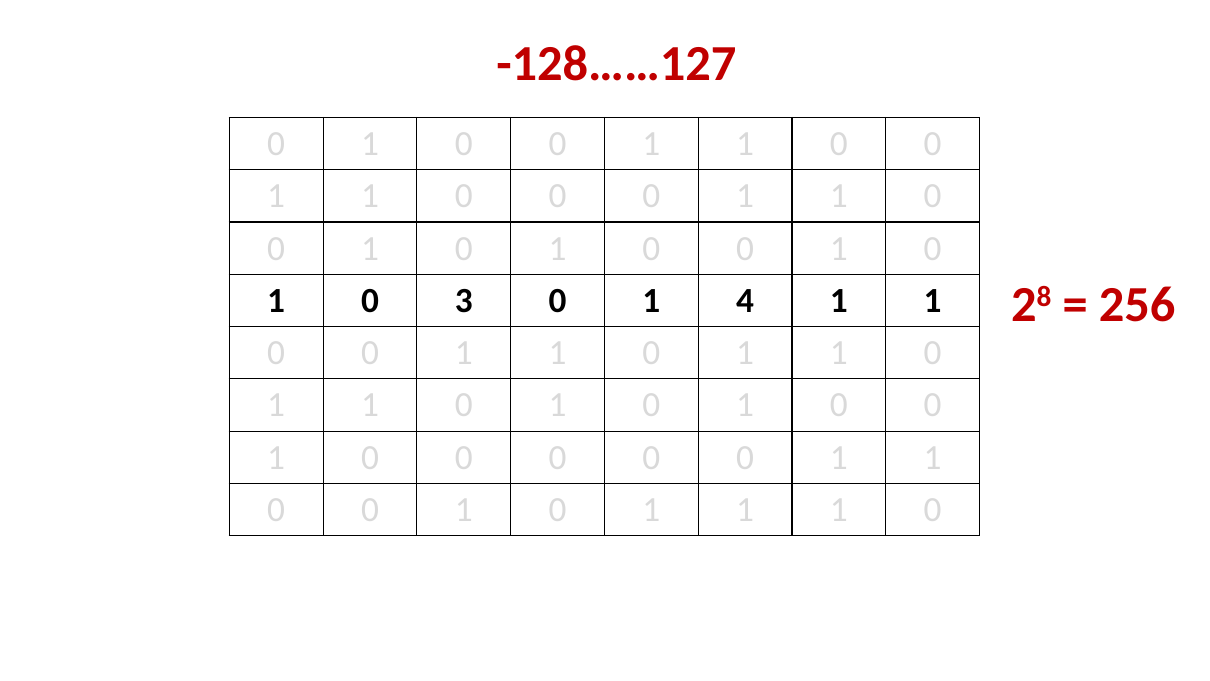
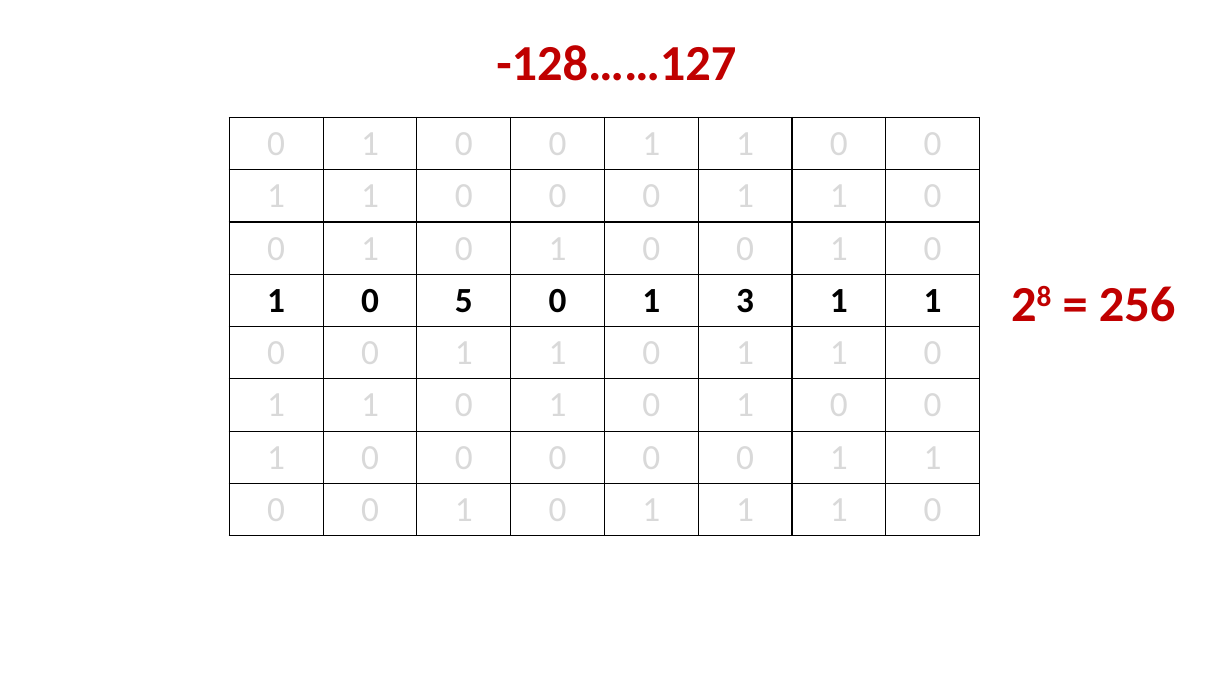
3: 3 -> 5 (464, 301)
4: 4 -> 3 (745, 301)
